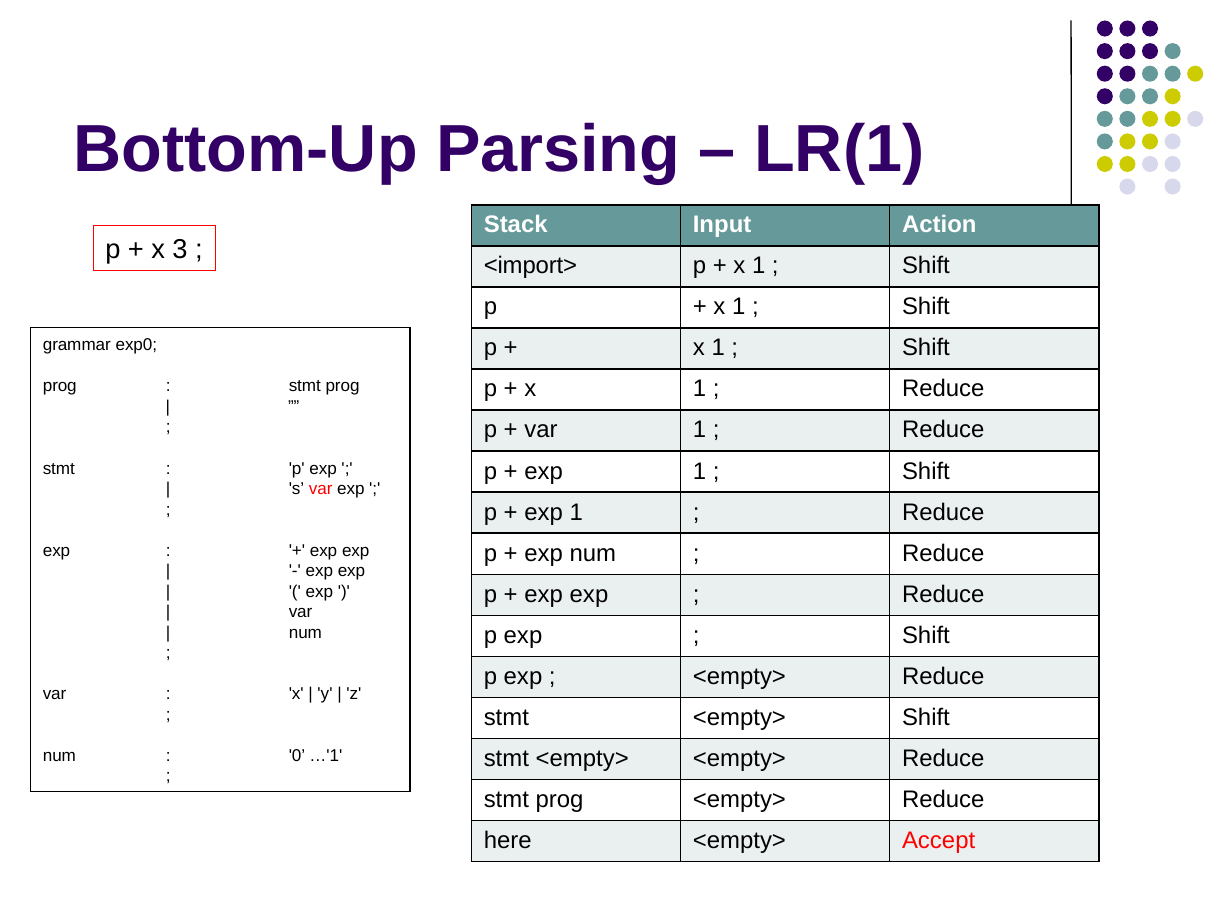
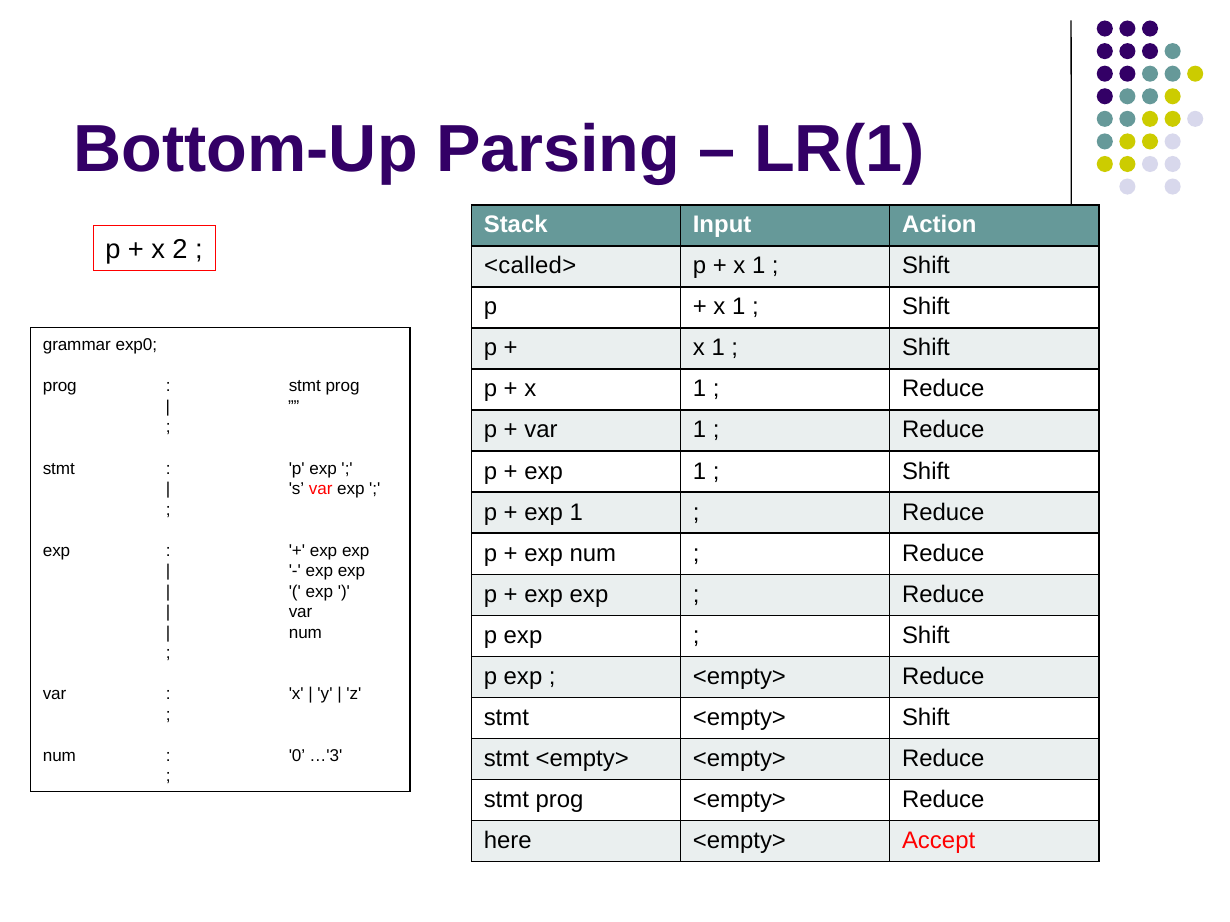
3: 3 -> 2 (180, 250)
<import>: <import> -> <called> (530, 266)
…'1: …'1 -> …'3 (326, 756)
